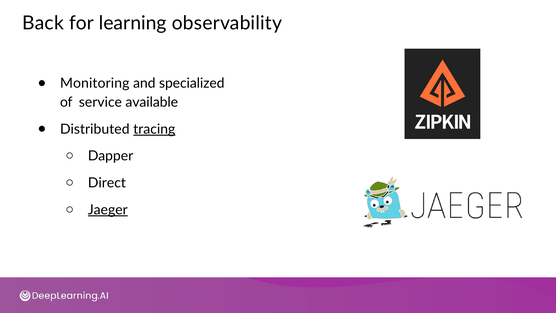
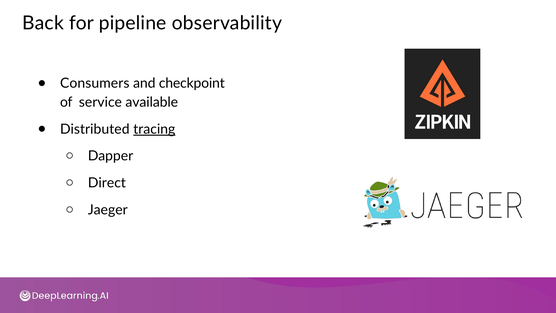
learning: learning -> pipeline (133, 23)
Monitoring: Monitoring -> Consumers (95, 83)
specialized: specialized -> checkpoint (192, 83)
Jaeger underline: present -> none (108, 210)
